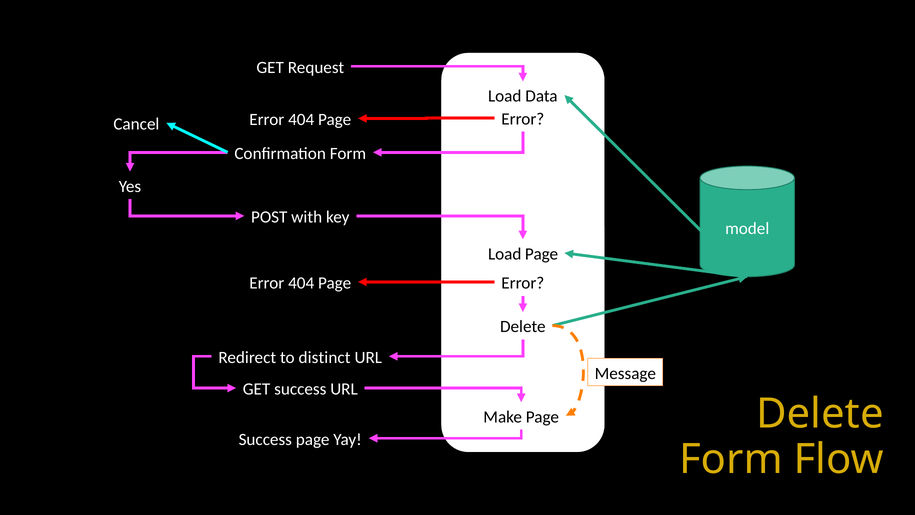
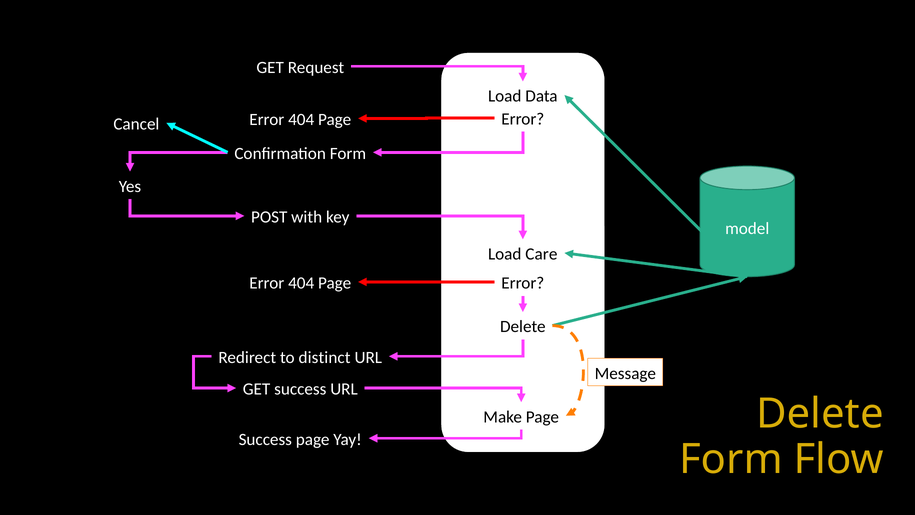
Load Page: Page -> Care (541, 254)
